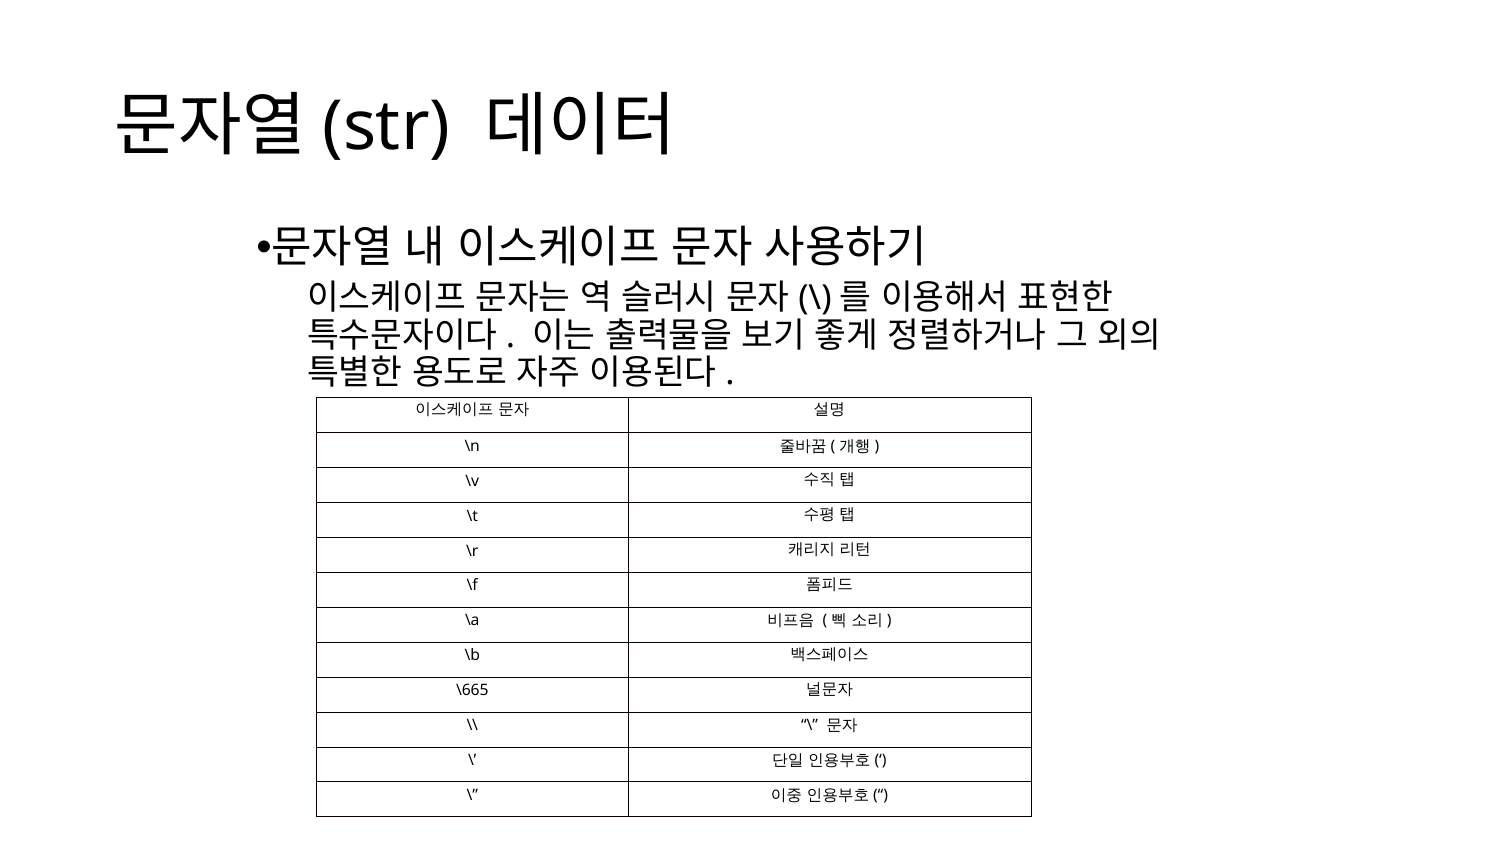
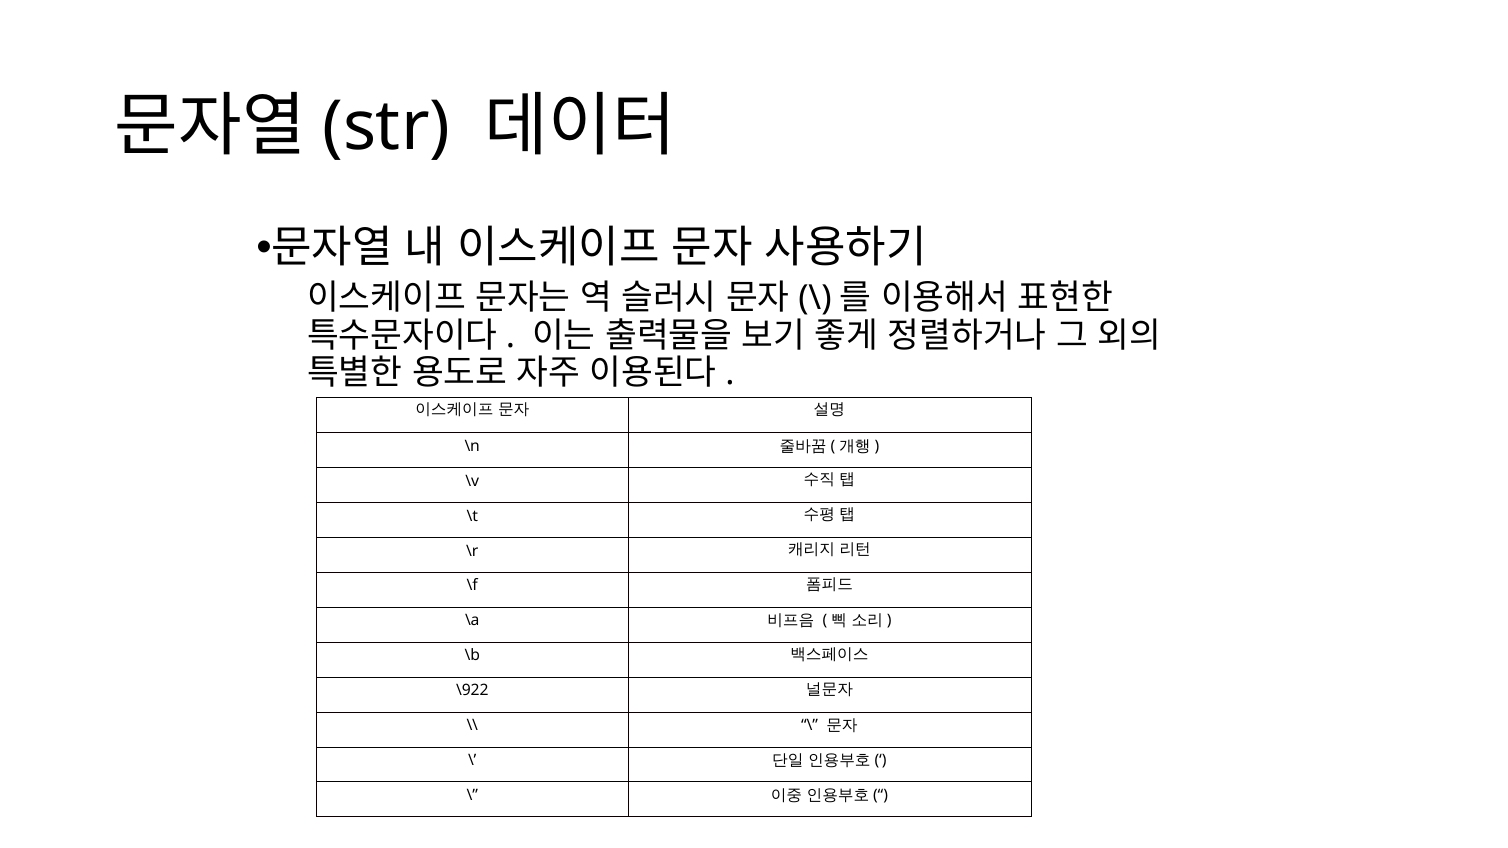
\665: \665 -> \922 (472, 691)
